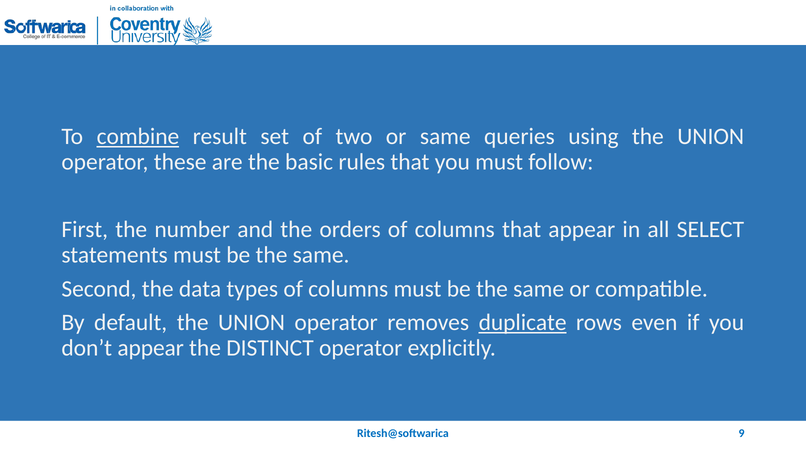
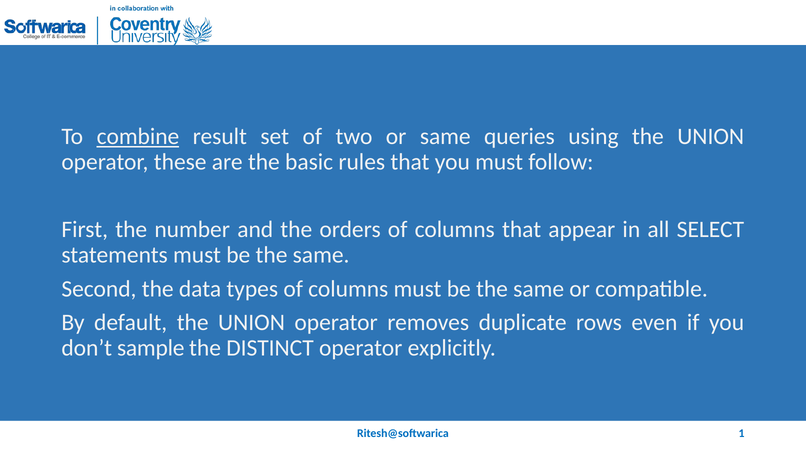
duplicate underline: present -> none (523, 322)
don’t appear: appear -> sample (151, 348)
9: 9 -> 1 (742, 433)
